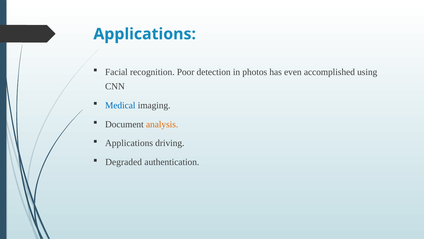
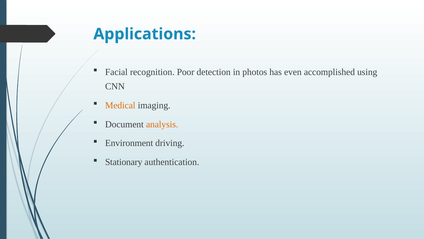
Medical colour: blue -> orange (120, 105)
Applications: Applications -> Environment (129, 143)
Degraded: Degraded -> Stationary (124, 162)
